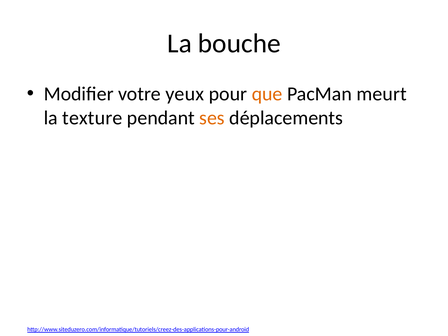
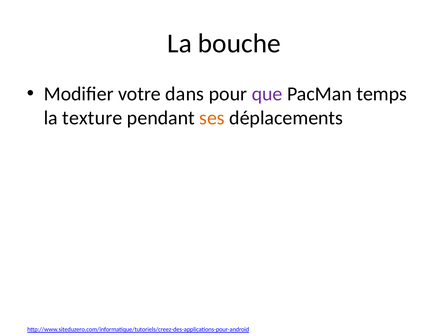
yeux: yeux -> dans (185, 94)
que colour: orange -> purple (267, 94)
meurt: meurt -> temps (382, 94)
